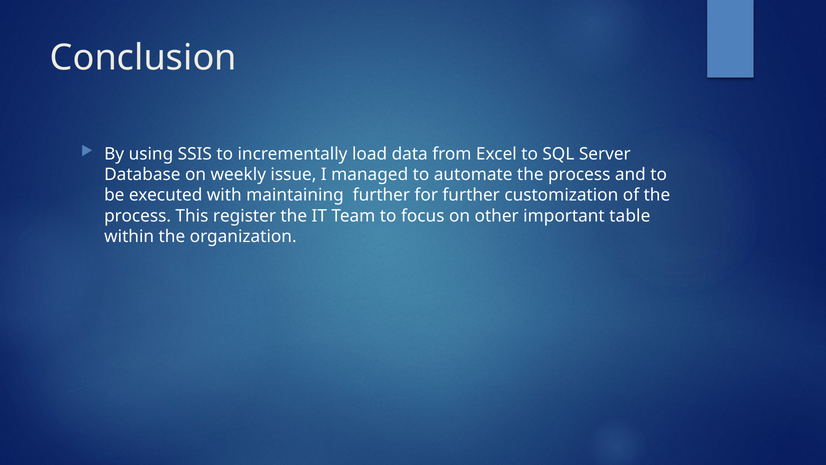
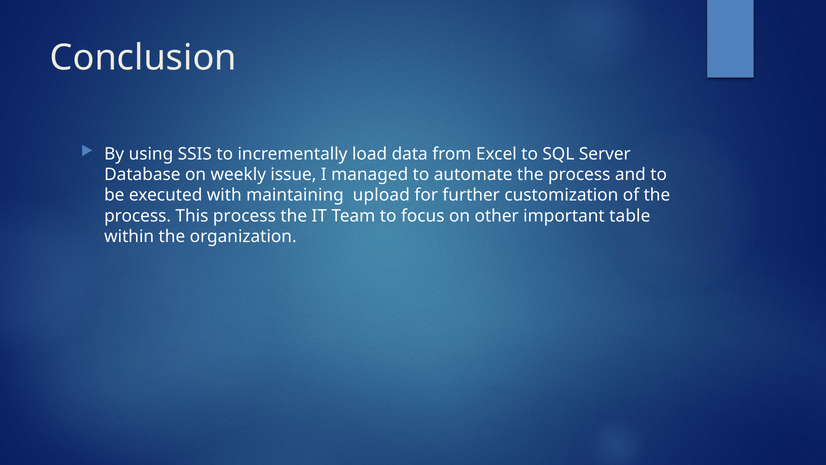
maintaining further: further -> upload (381, 195)
This register: register -> process (244, 216)
